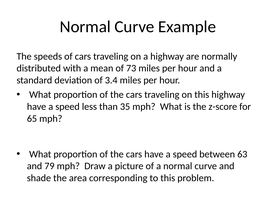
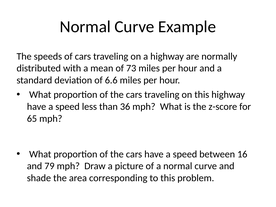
3.4: 3.4 -> 6.6 (111, 80)
35: 35 -> 36 (125, 107)
63: 63 -> 16 (242, 154)
